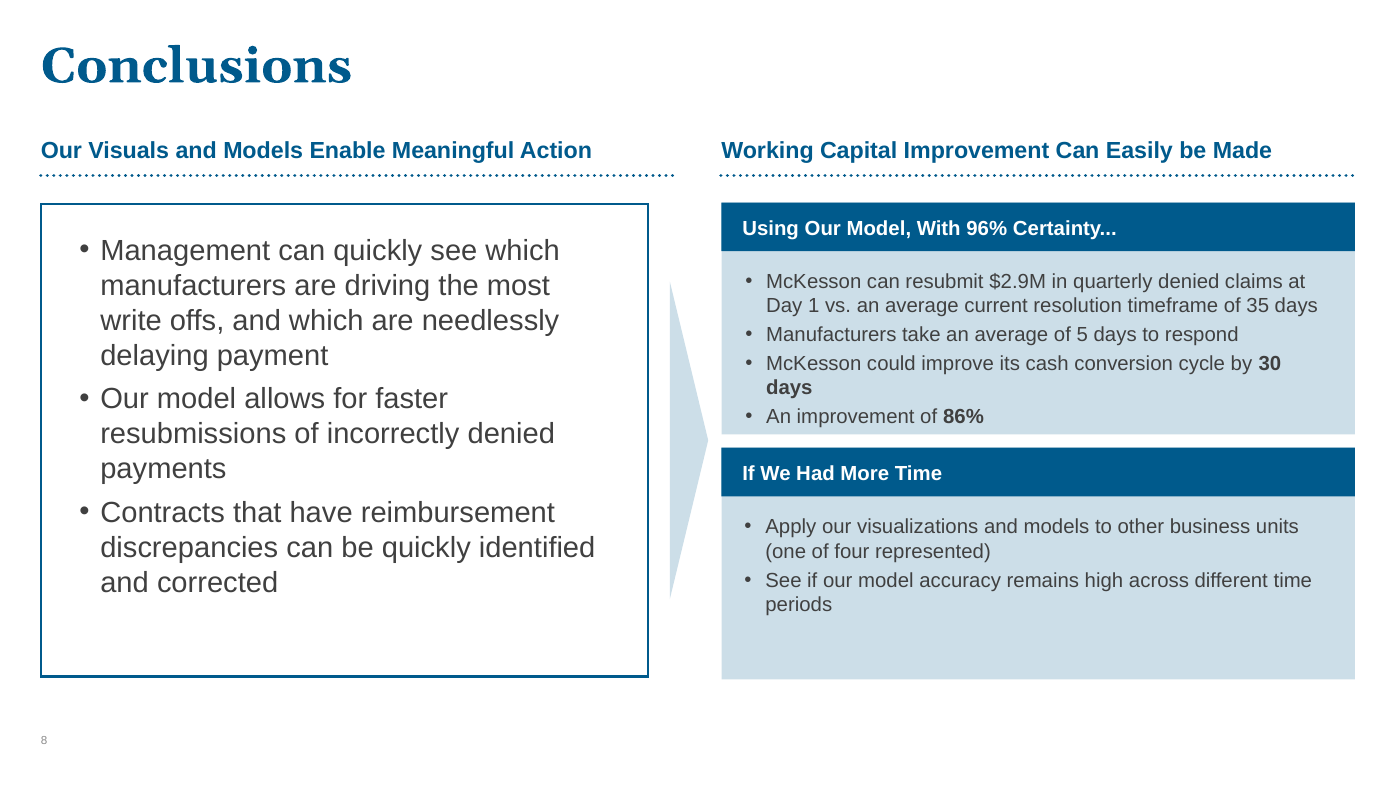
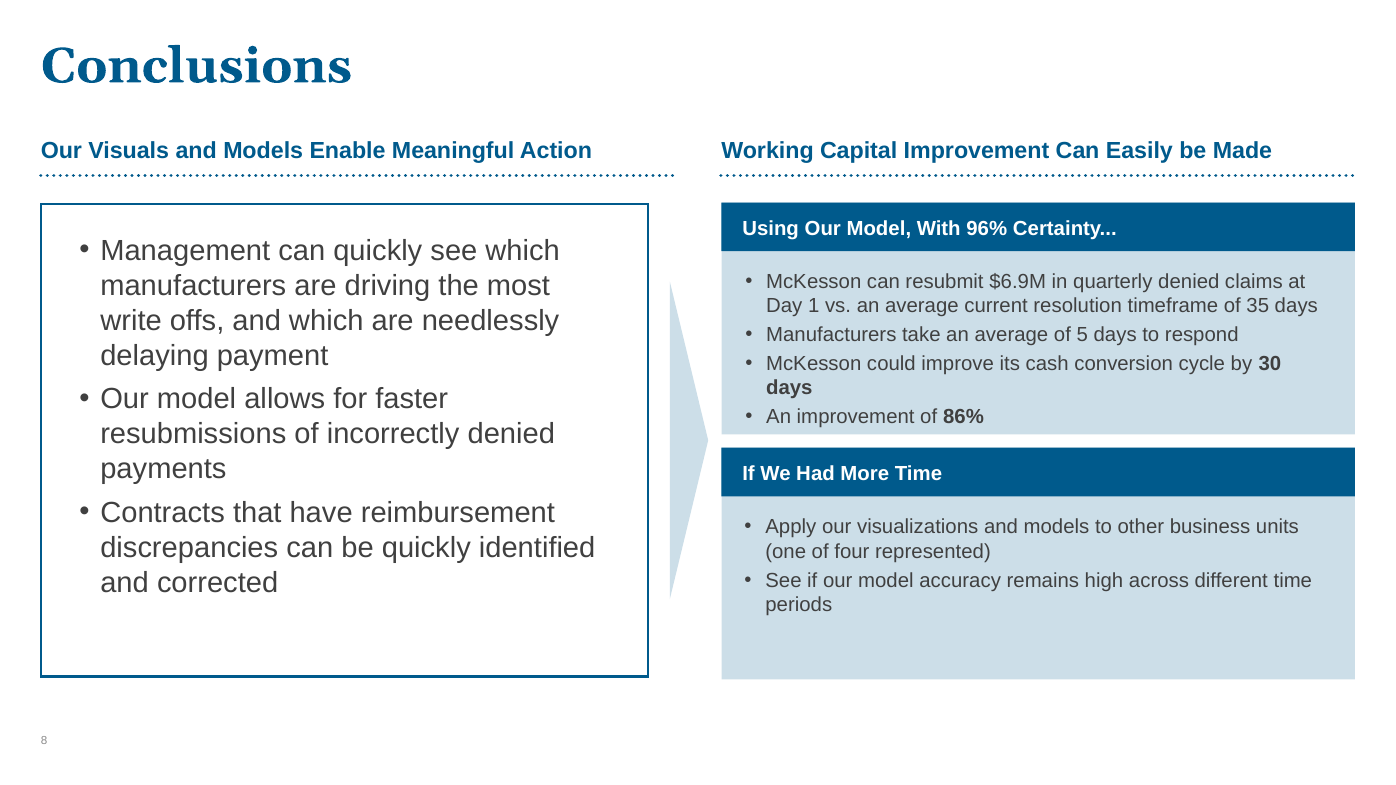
$2.9M: $2.9M -> $6.9M (1018, 282)
